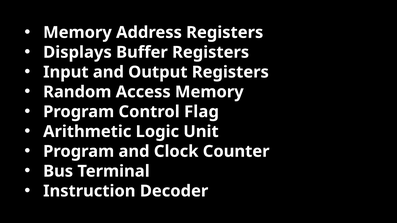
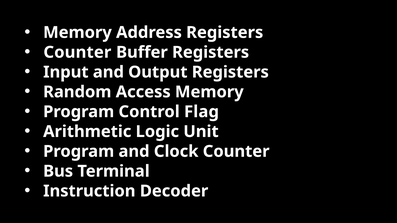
Displays: Displays -> Counter (77, 52)
